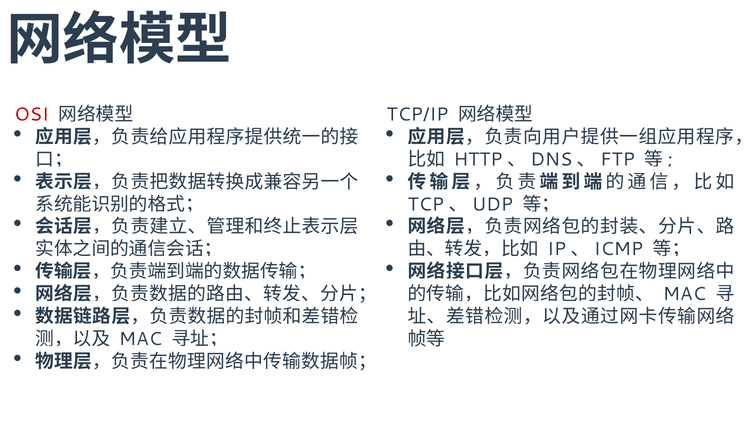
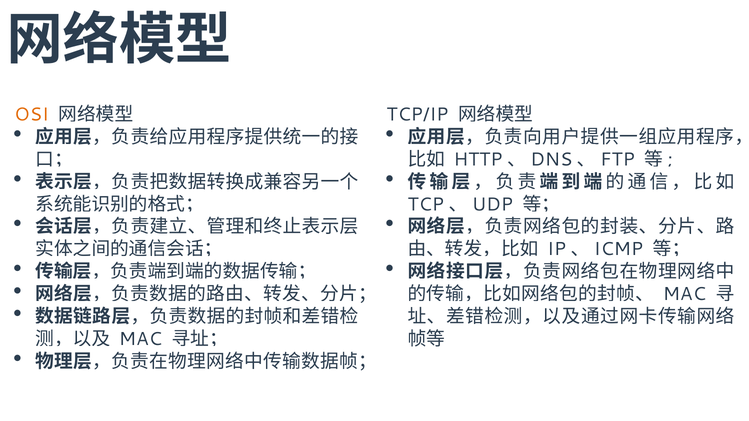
OSI colour: red -> orange (32, 115)
